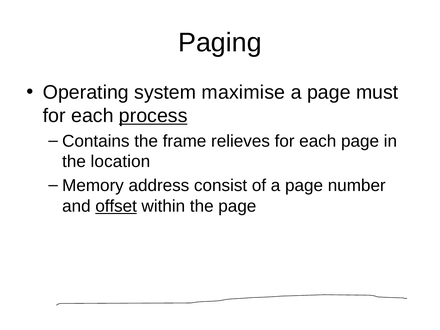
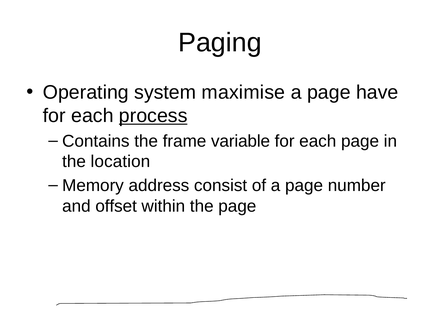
must: must -> have (377, 92)
relieves: relieves -> variable (241, 141)
offset underline: present -> none (116, 206)
